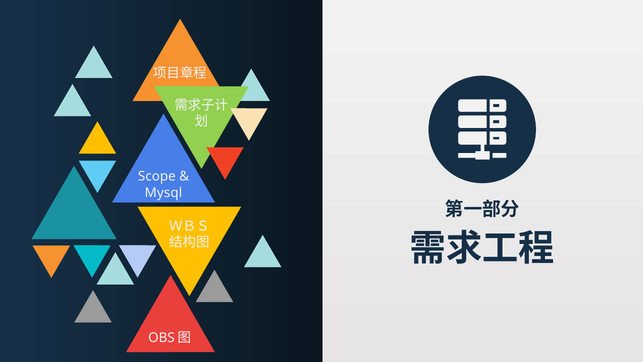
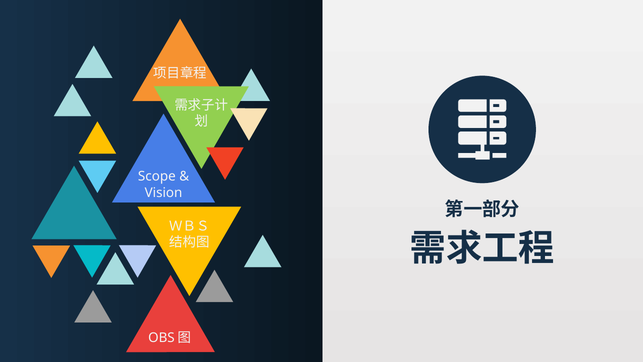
Mysql: Mysql -> Vision (164, 192)
